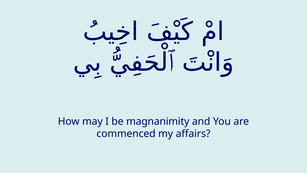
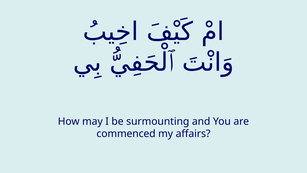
magnanimity: magnanimity -> surmounting (158, 121)
